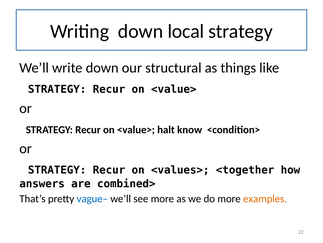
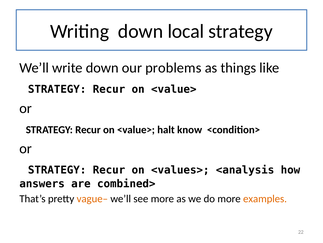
structural: structural -> problems (173, 68)
<together: <together -> <analysis (245, 170)
vague– colour: blue -> orange (92, 198)
